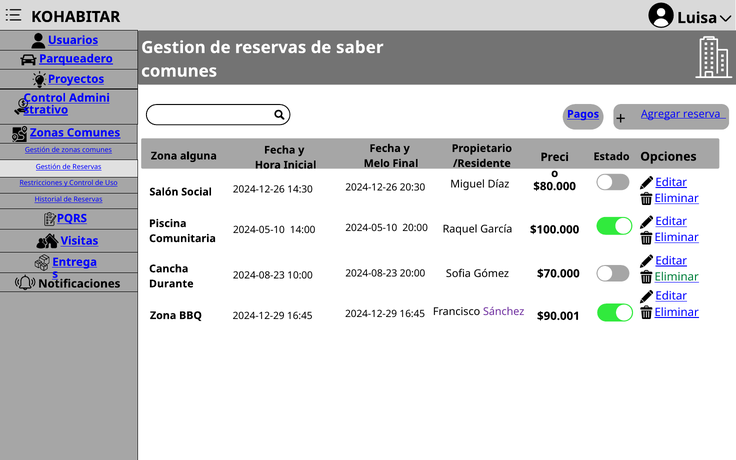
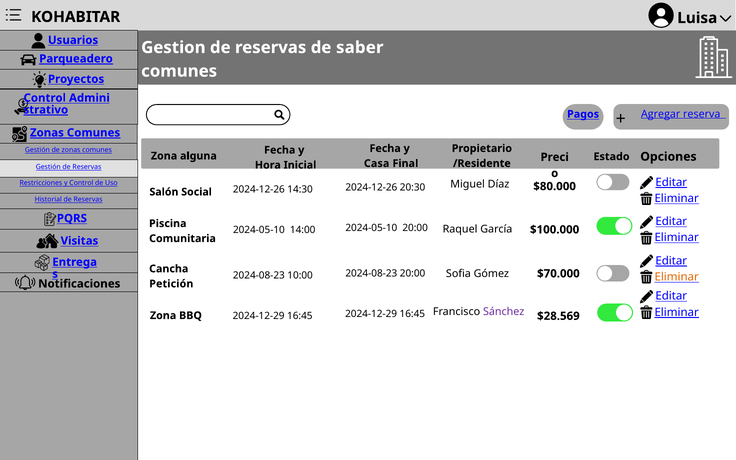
Melo: Melo -> Casa (377, 163)
Eliminar colour: green -> orange (677, 277)
Durante: Durante -> Petición (171, 284)
$90.001: $90.001 -> $28.569 (558, 316)
